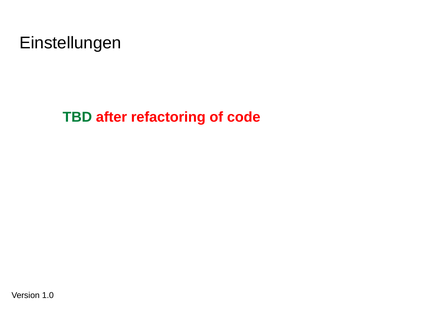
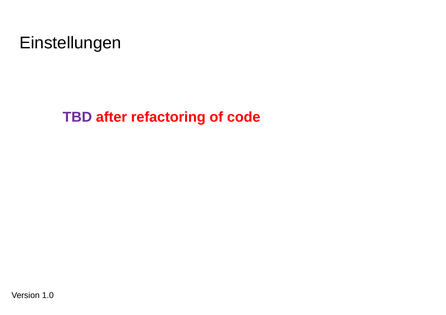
TBD colour: green -> purple (77, 117)
